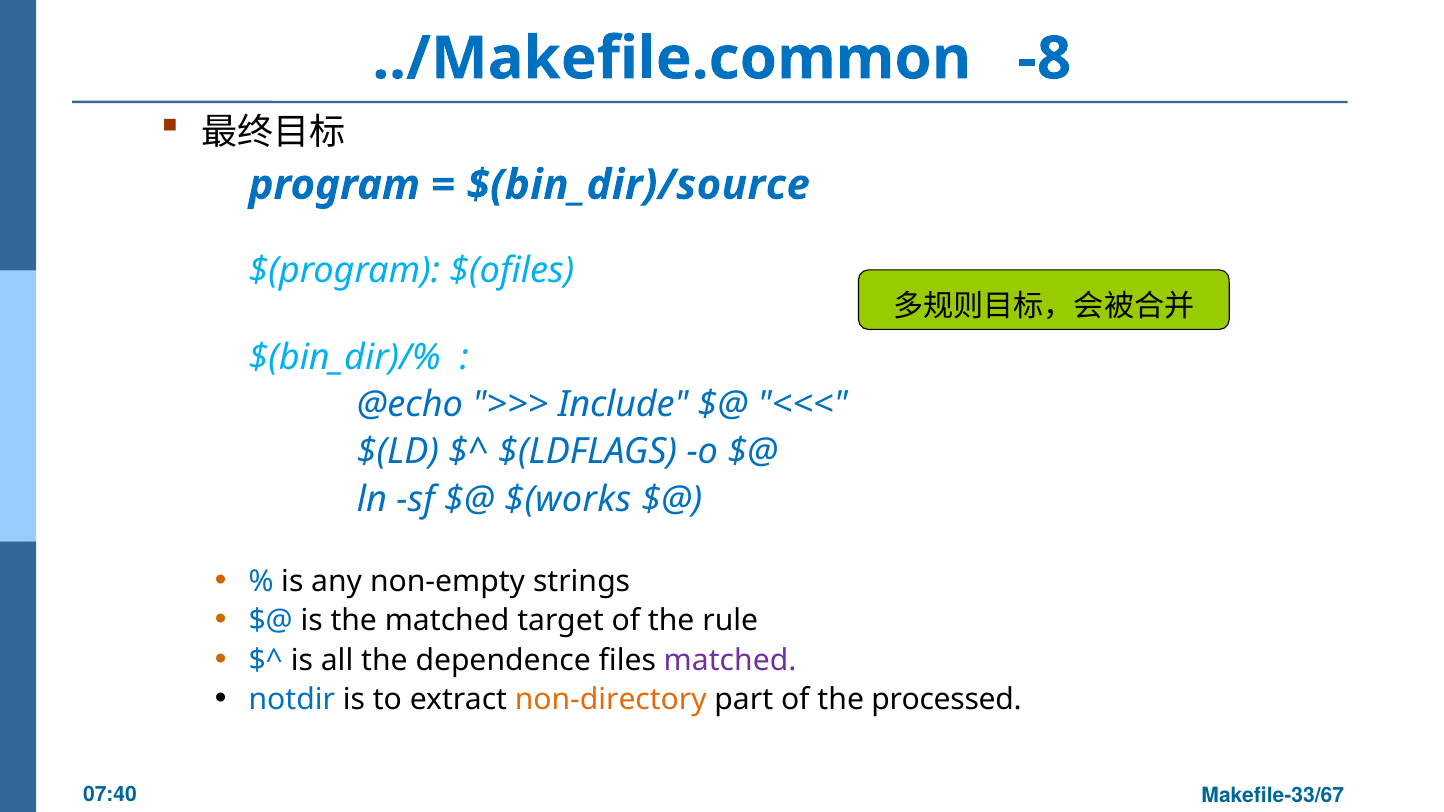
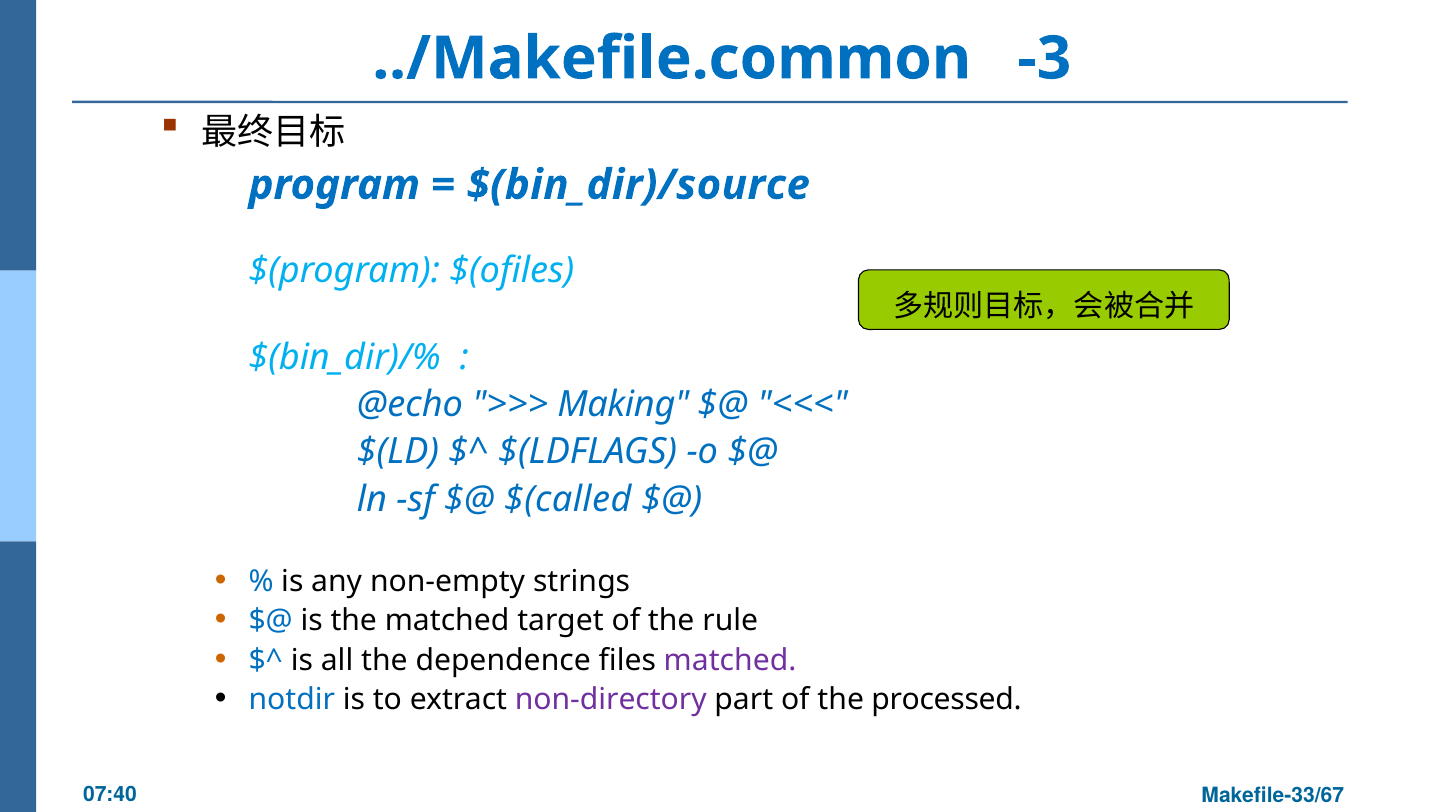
-8: -8 -> -3 (1044, 59)
Include: Include -> Making (623, 405)
$(works: $(works -> $(called (568, 499)
non-directory colour: orange -> purple (611, 700)
